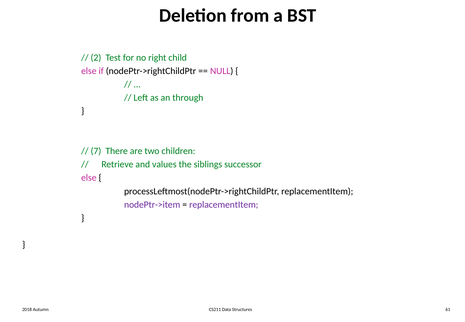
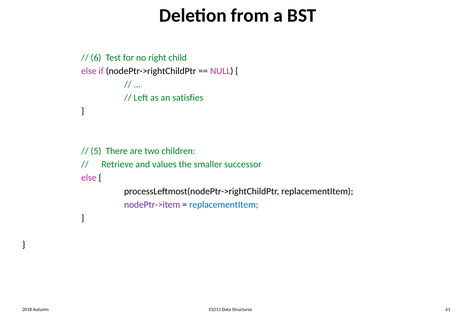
2: 2 -> 6 (96, 58)
through: through -> satisfies (188, 98)
7: 7 -> 5 (96, 151)
siblings: siblings -> smaller (208, 164)
replacementItem colour: purple -> blue (224, 205)
